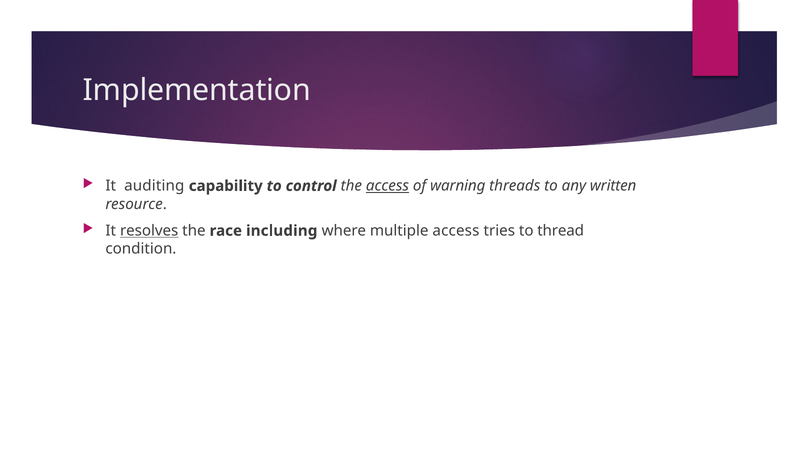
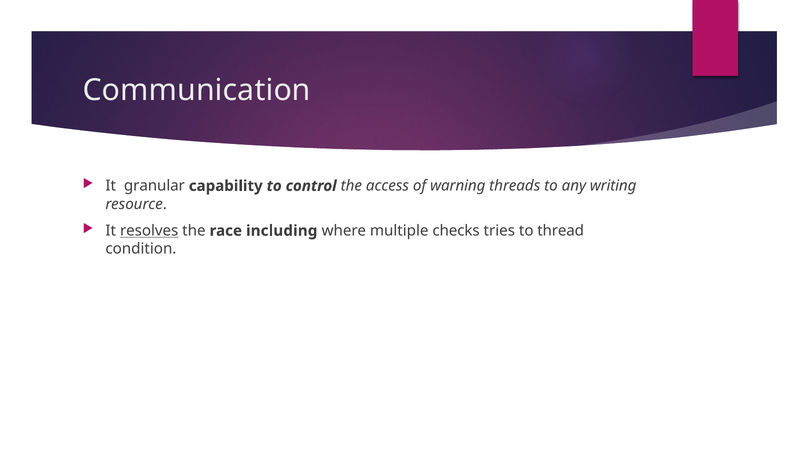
Implementation: Implementation -> Communication (197, 90)
auditing: auditing -> granular (154, 186)
access underline: present -> none (387, 186)
written: written -> writing (613, 186)
multiple access: access -> checks (456, 231)
